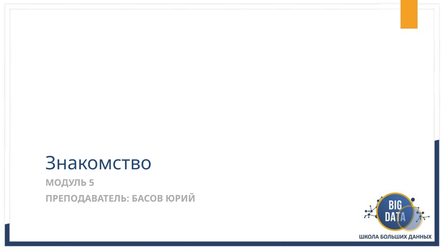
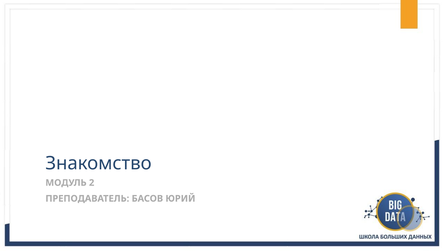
5: 5 -> 2 (92, 182)
